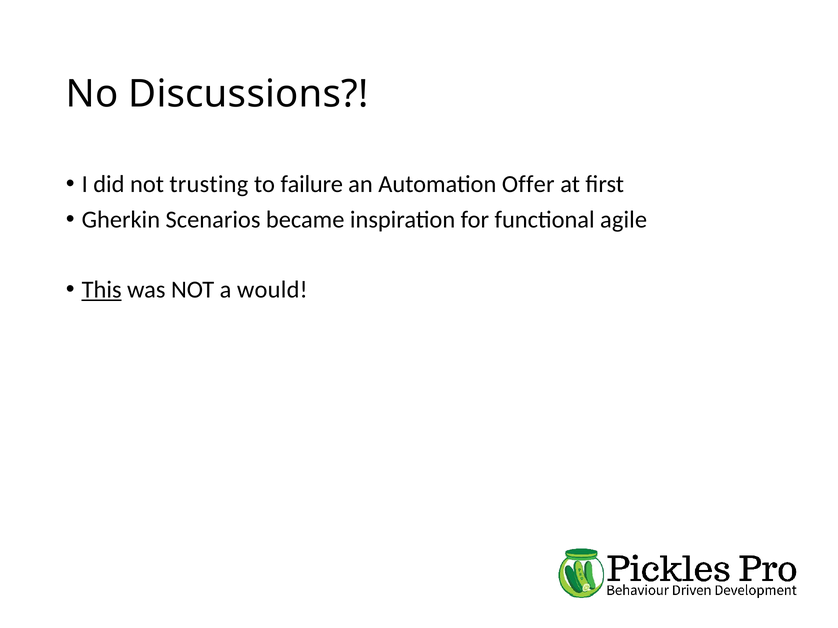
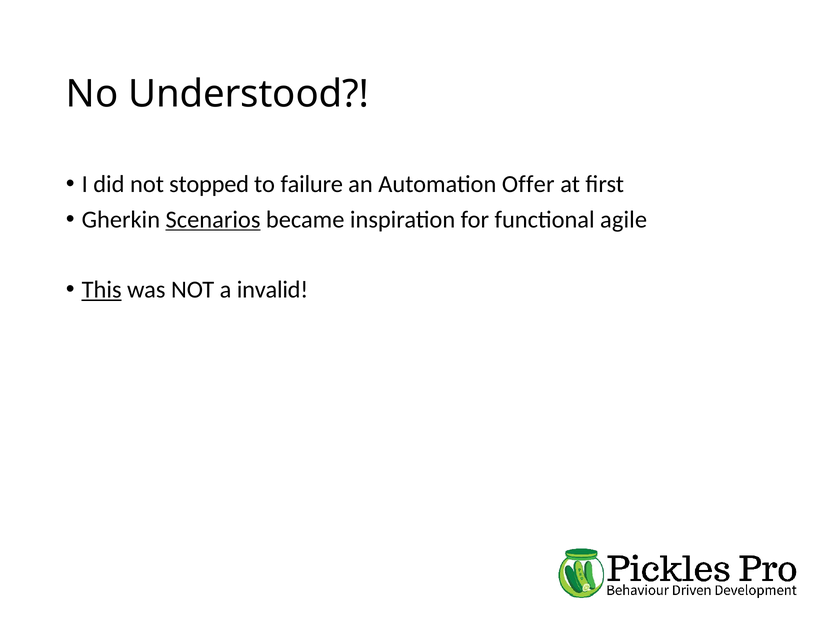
Discussions: Discussions -> Understood (249, 94)
trusting: trusting -> stopped (209, 185)
Scenarios underline: none -> present (213, 220)
would: would -> invalid (273, 290)
